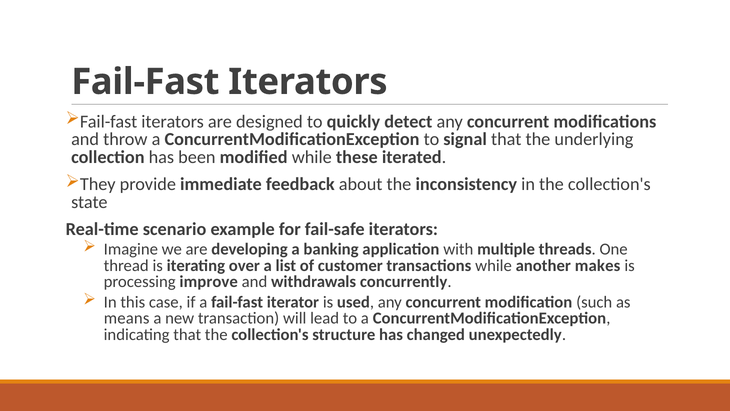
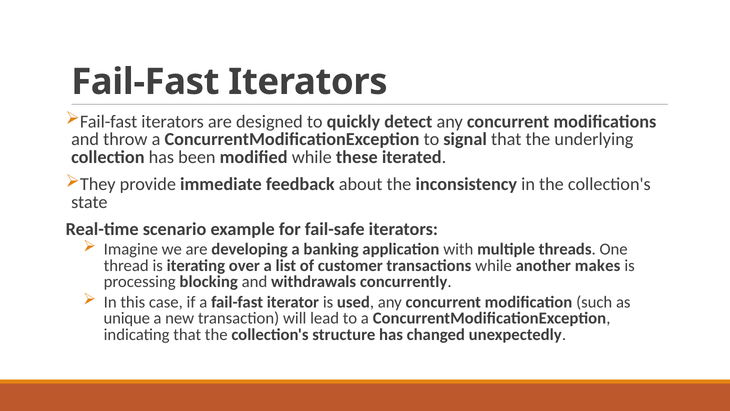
improve: improve -> blocking (209, 281)
means: means -> unique (127, 318)
